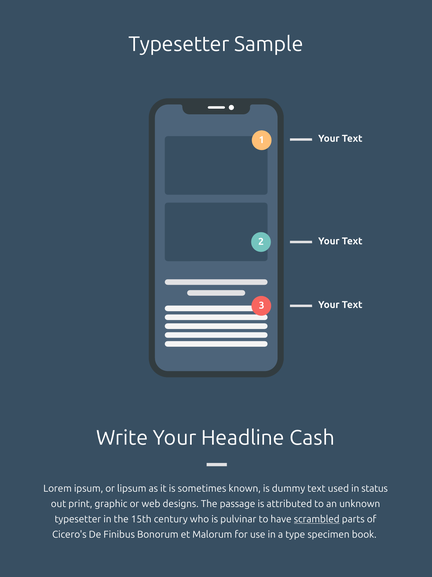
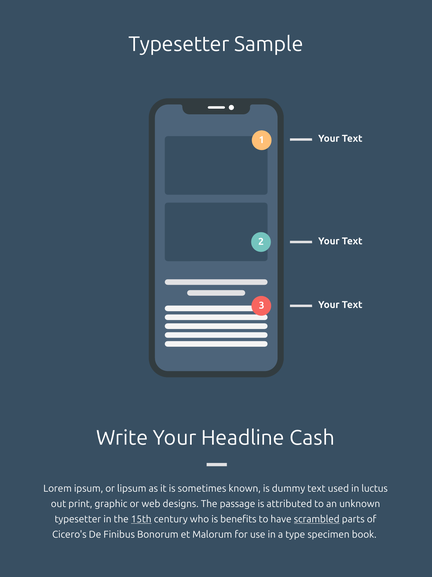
status: status -> luctus (375, 488)
15th underline: none -> present (141, 518)
pulvinar: pulvinar -> benefits (238, 518)
